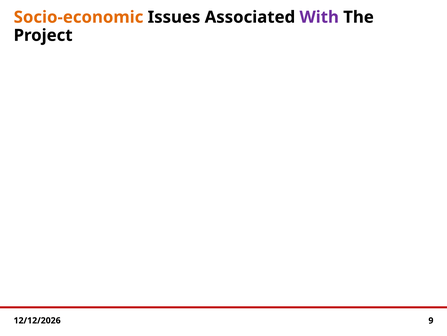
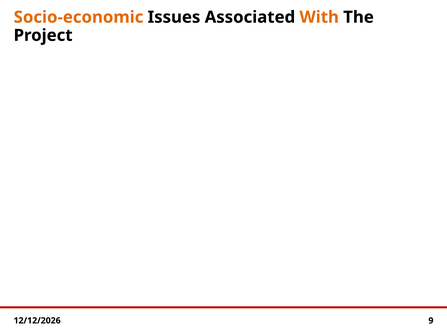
With colour: purple -> orange (319, 17)
